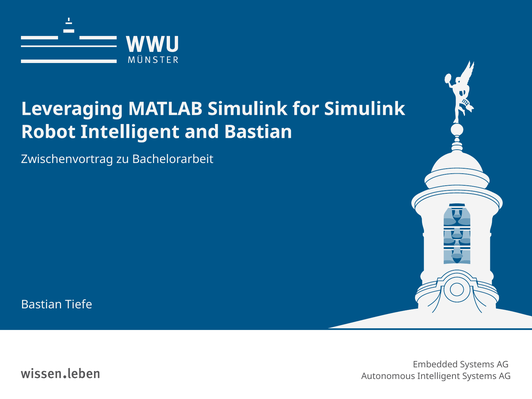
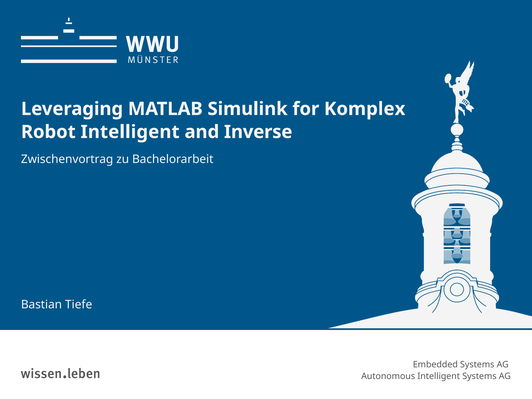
for Simulink: Simulink -> Komplex (365, 109)
and Bastian: Bastian -> Inverse (258, 132)
